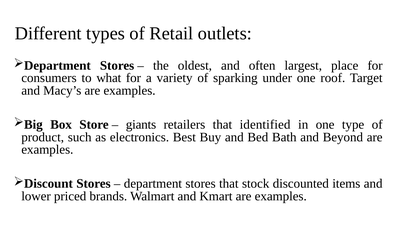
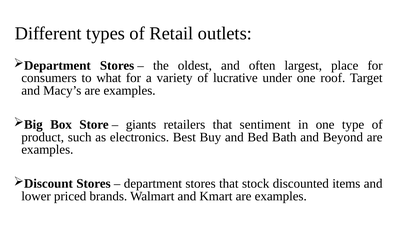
sparking: sparking -> lucrative (235, 78)
identified: identified -> sentiment (265, 125)
